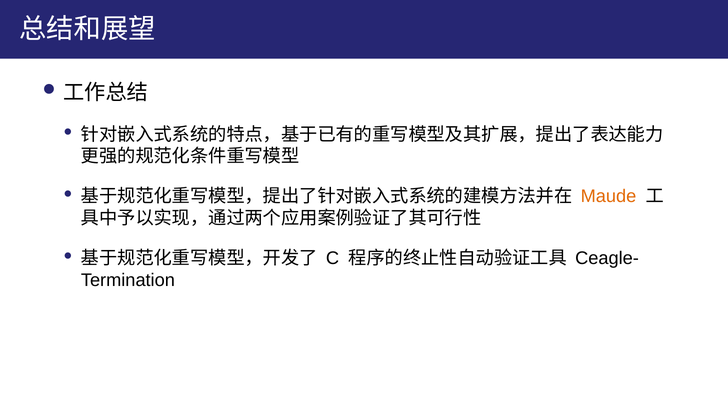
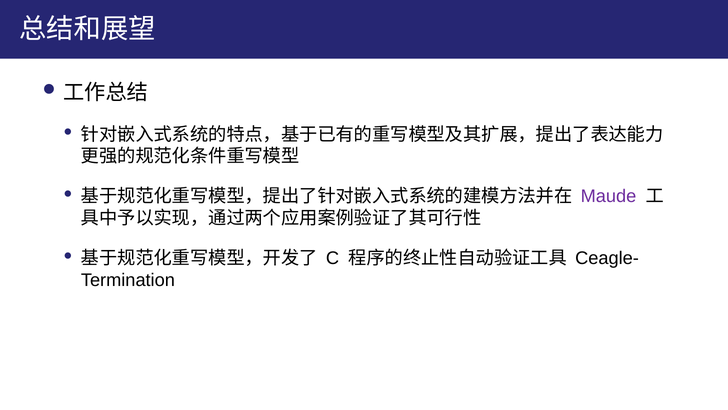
Maude colour: orange -> purple (608, 196)
